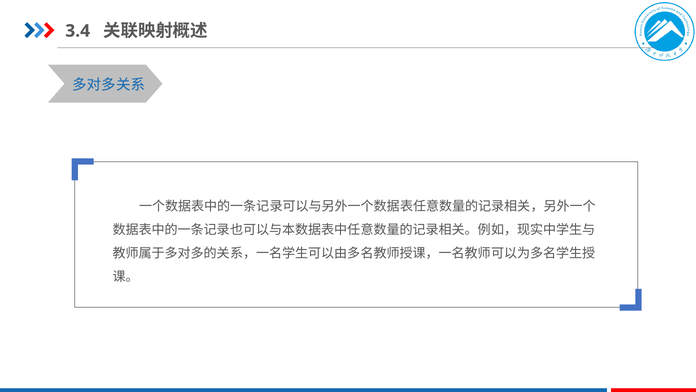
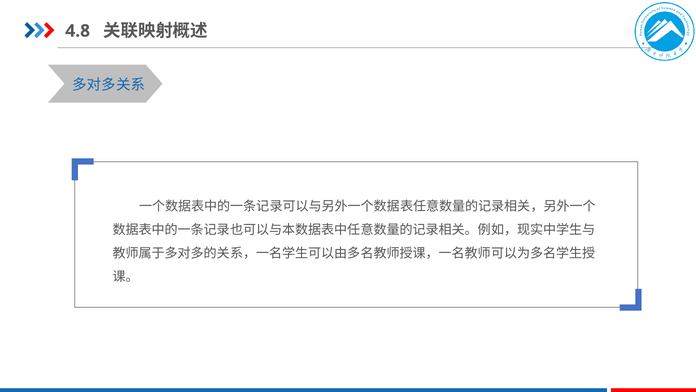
3.4: 3.4 -> 4.8 (78, 31)
